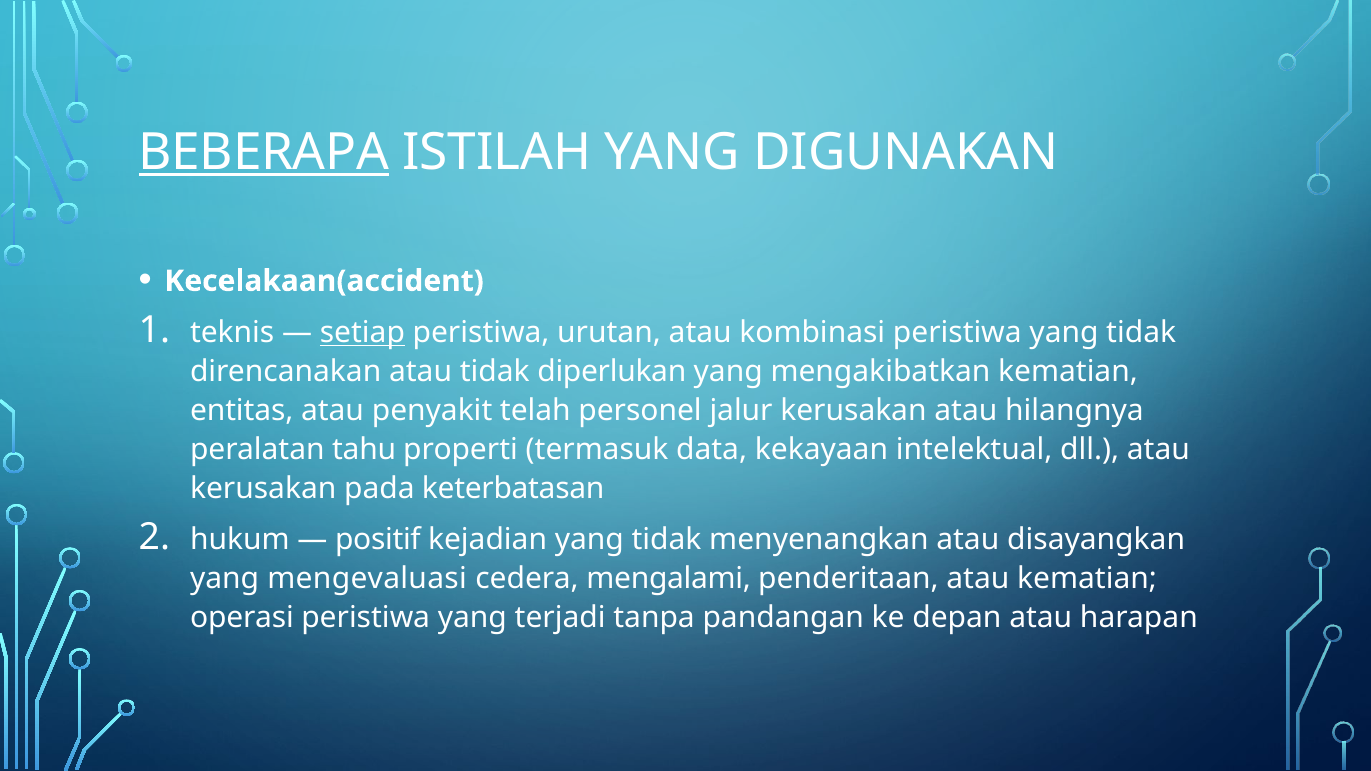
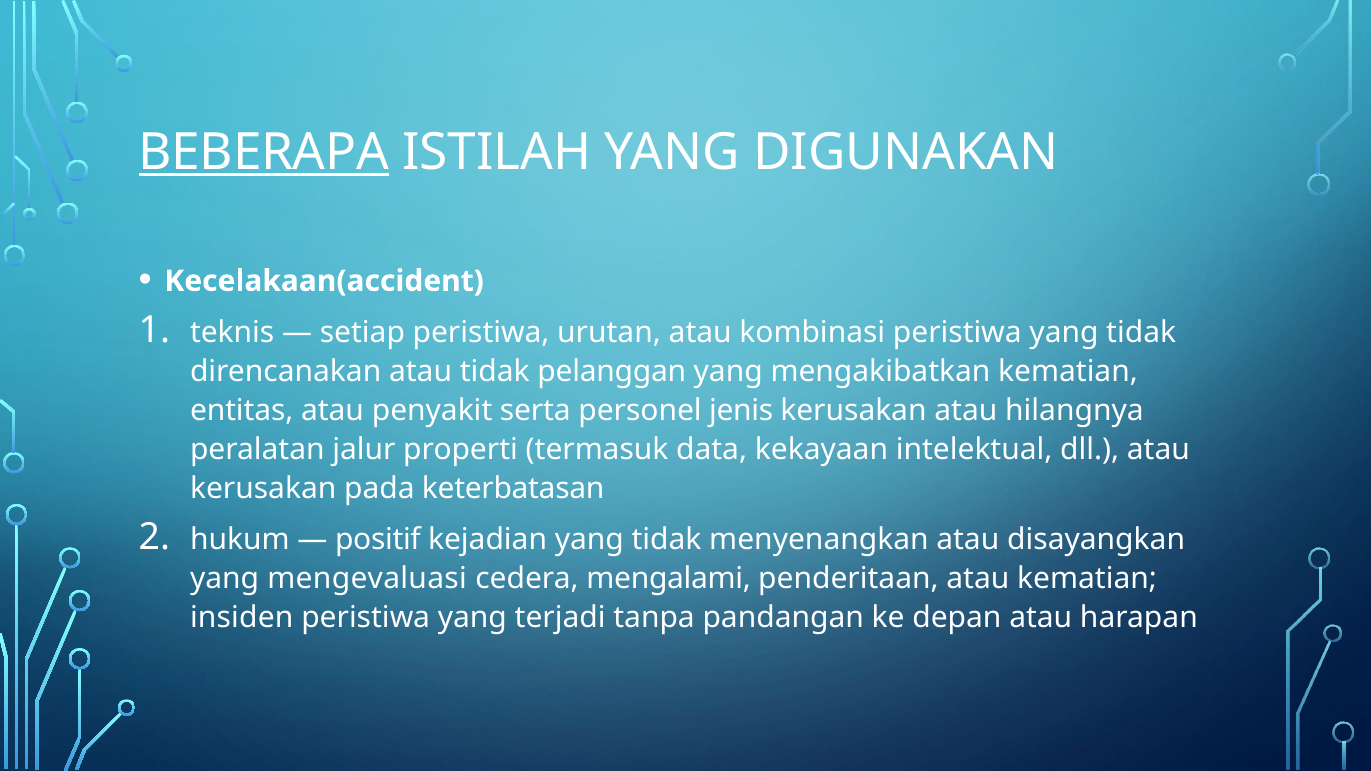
setiap underline: present -> none (362, 333)
diperlukan: diperlukan -> pelanggan (612, 372)
telah: telah -> serta (535, 411)
jalur: jalur -> jenis (741, 411)
tahu: tahu -> jalur (364, 449)
operasi: operasi -> insiden (242, 618)
